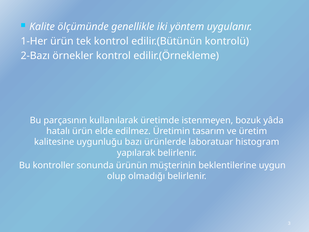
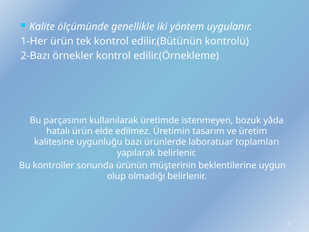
histogram: histogram -> toplamları (257, 142)
